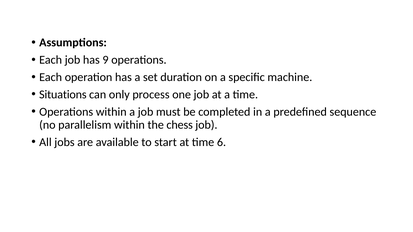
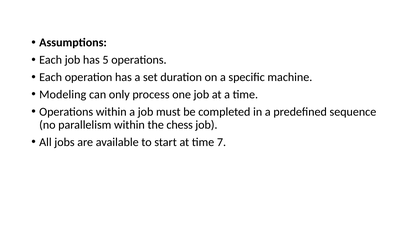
9: 9 -> 5 (106, 60)
Situations: Situations -> Modeling (63, 95)
6: 6 -> 7 (221, 142)
